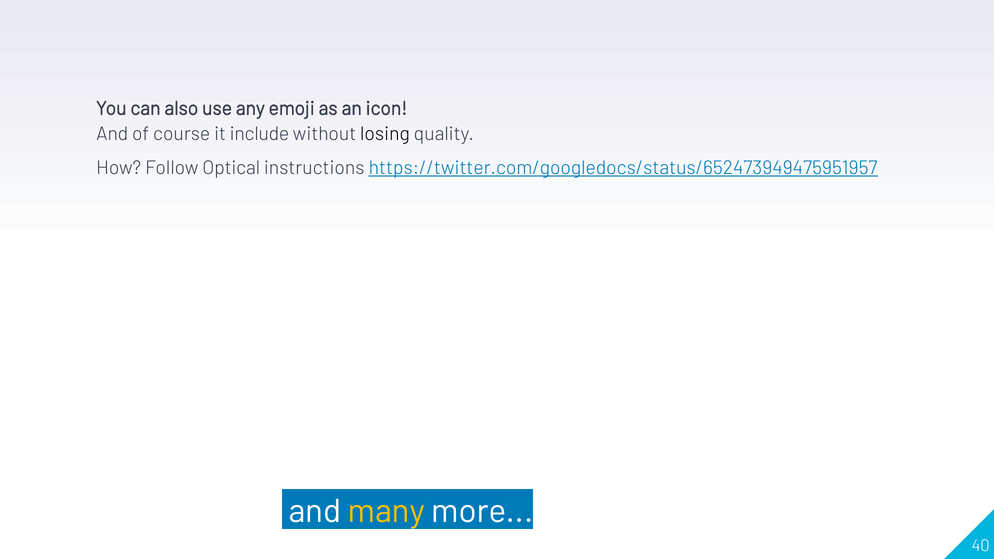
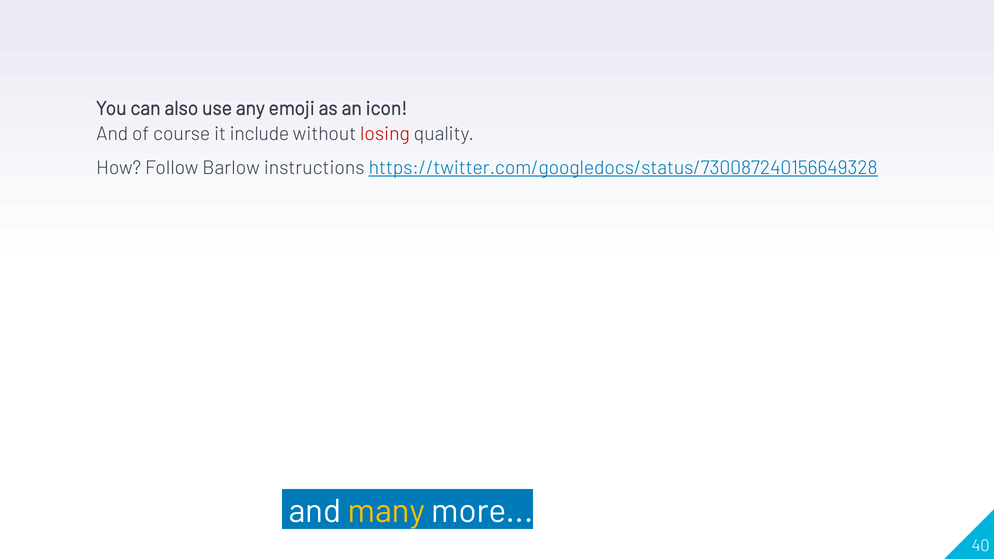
losing colour: black -> red (385, 134)
Optical: Optical -> Barlow (231, 168)
https://twitter.com/googledocs/status/652473949475951957: https://twitter.com/googledocs/status/652473949475951957 -> https://twitter.com/googledocs/status/730087240156649328 (623, 168)
